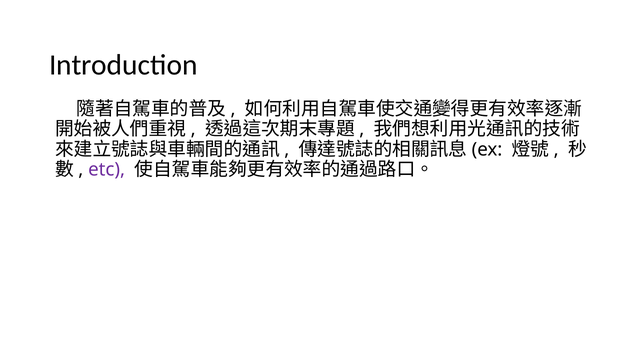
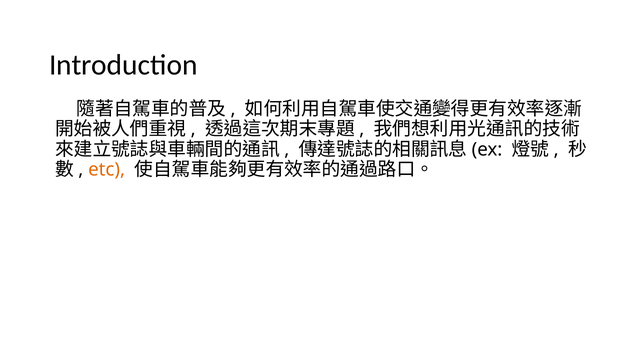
etc colour: purple -> orange (107, 169)
